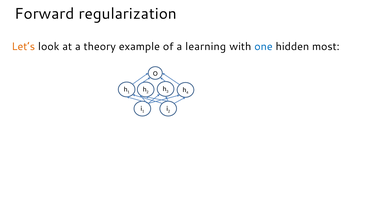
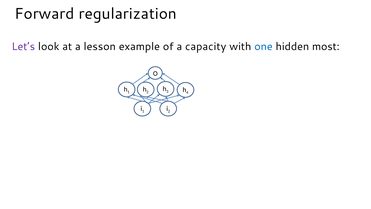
Let’s colour: orange -> purple (23, 47)
theory: theory -> lesson (100, 47)
learning: learning -> capacity (206, 47)
